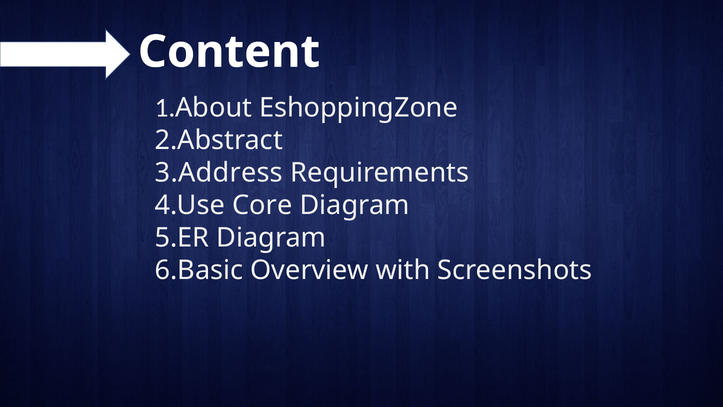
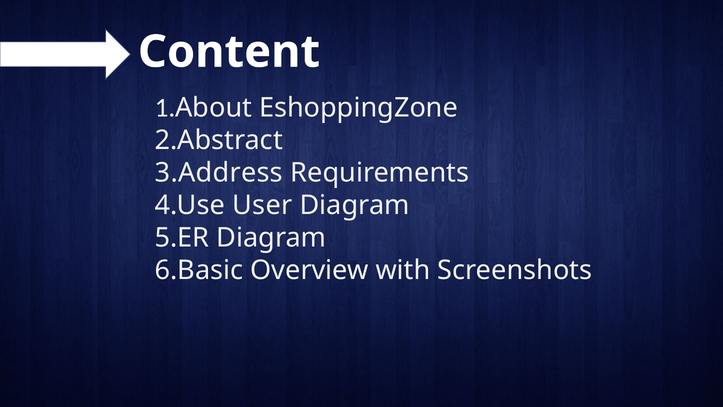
Core: Core -> User (262, 205)
